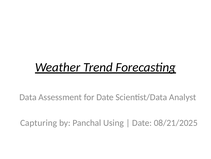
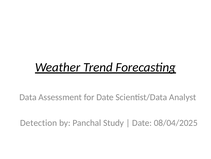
Capturing: Capturing -> Detection (39, 122)
Using: Using -> Study (114, 122)
08/21/2025: 08/21/2025 -> 08/04/2025 (176, 122)
